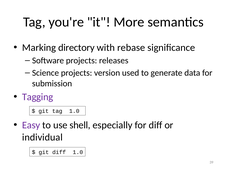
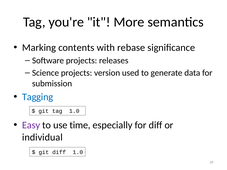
directory: directory -> contents (76, 48)
Tagging colour: purple -> blue (38, 97)
shell: shell -> time (80, 125)
